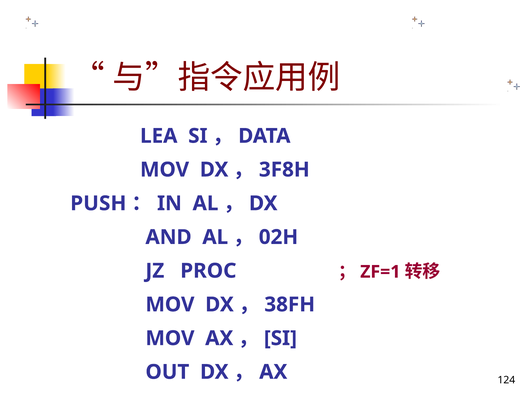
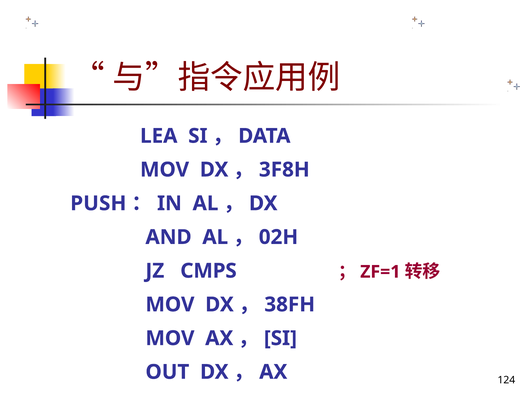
PROC: PROC -> CMPS (208, 271)
